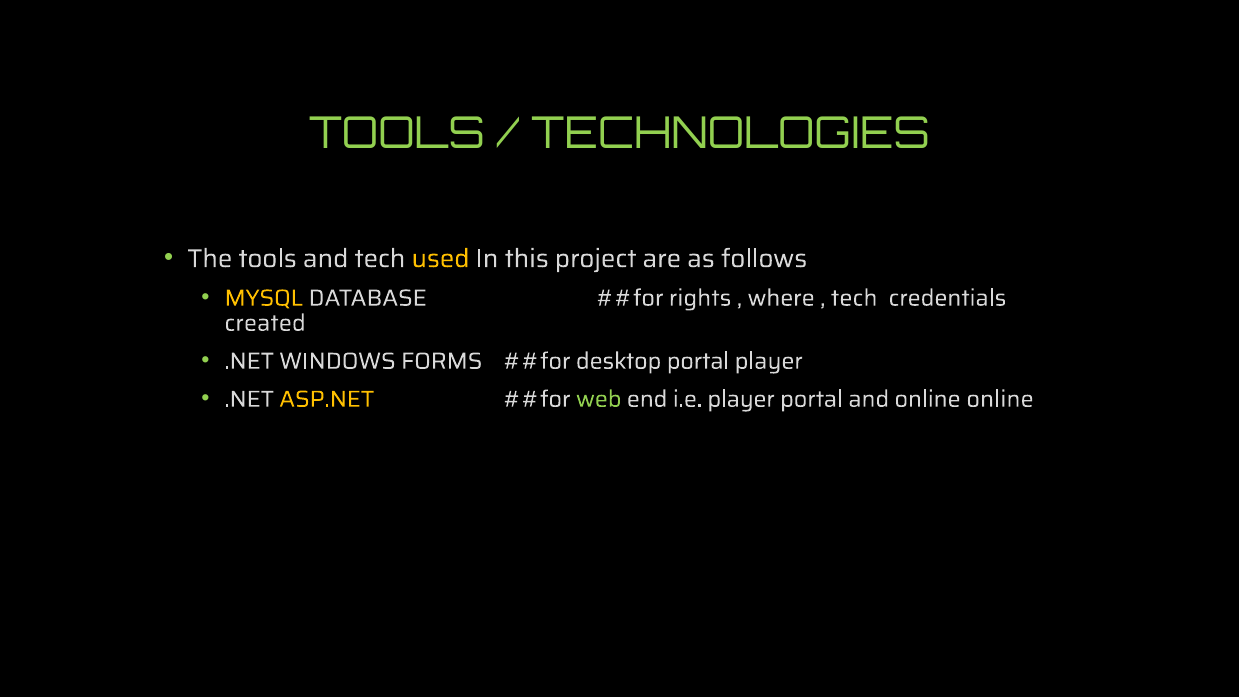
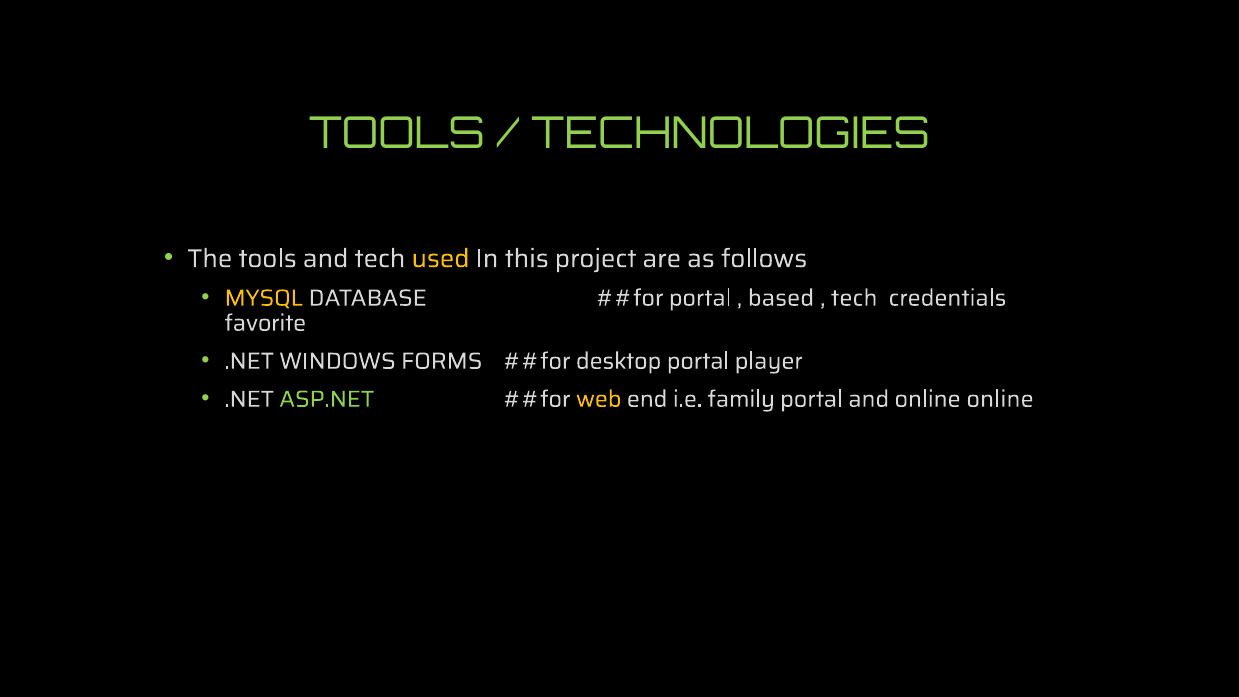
rights: rights -> portal (700, 298)
where: where -> based (781, 298)
created: created -> favorite (265, 323)
ASP.NET colour: yellow -> light green (327, 399)
web colour: light green -> yellow (599, 399)
i.e player: player -> family (741, 399)
